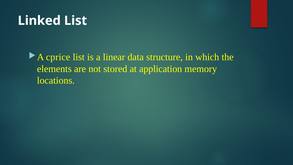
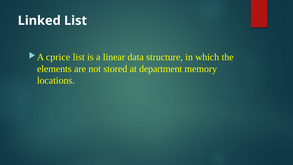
application: application -> department (161, 69)
